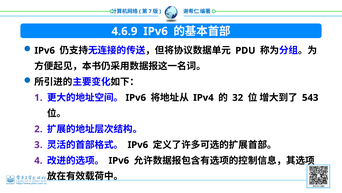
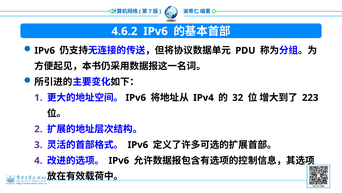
4.6.9: 4.6.9 -> 4.6.2 (124, 31)
543: 543 -> 223 (310, 97)
